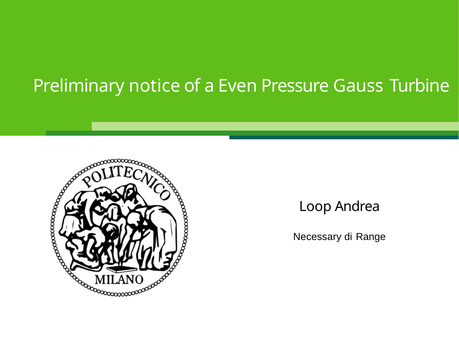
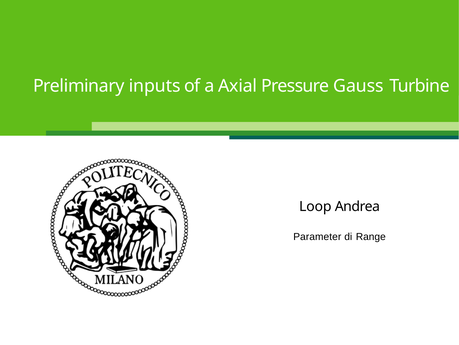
notice: notice -> inputs (155, 86)
Even: Even -> Axial (238, 86)
Necessary: Necessary -> Parameter (317, 237)
